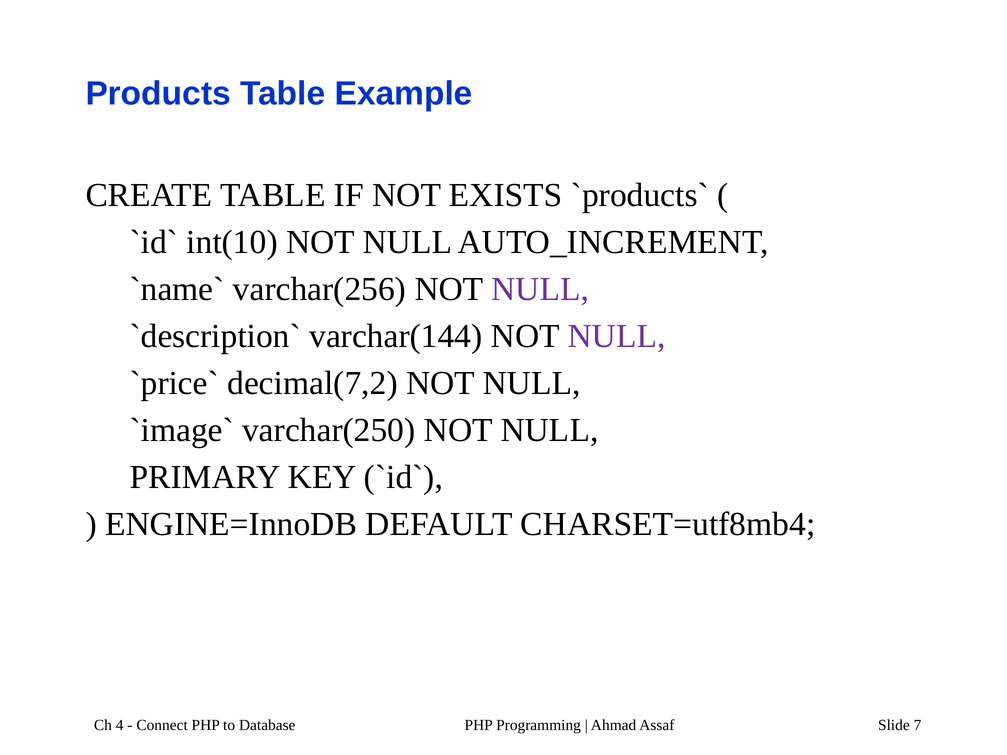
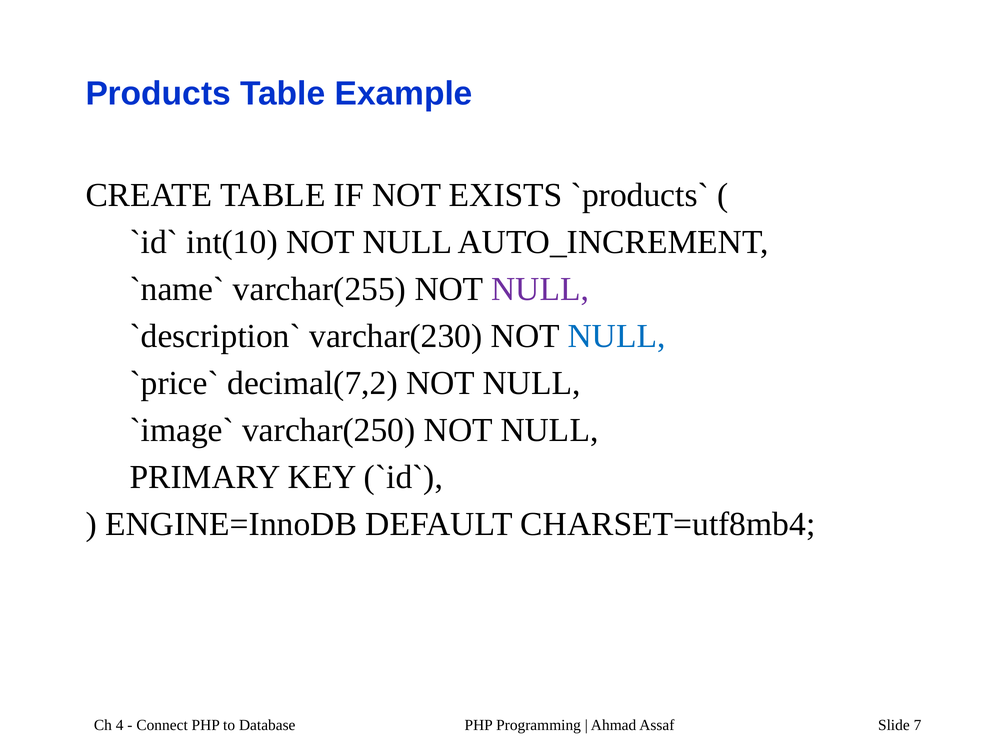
varchar(256: varchar(256 -> varchar(255 (320, 289)
varchar(144: varchar(144 -> varchar(230 (396, 336)
NULL colour: purple -> blue (617, 336)
